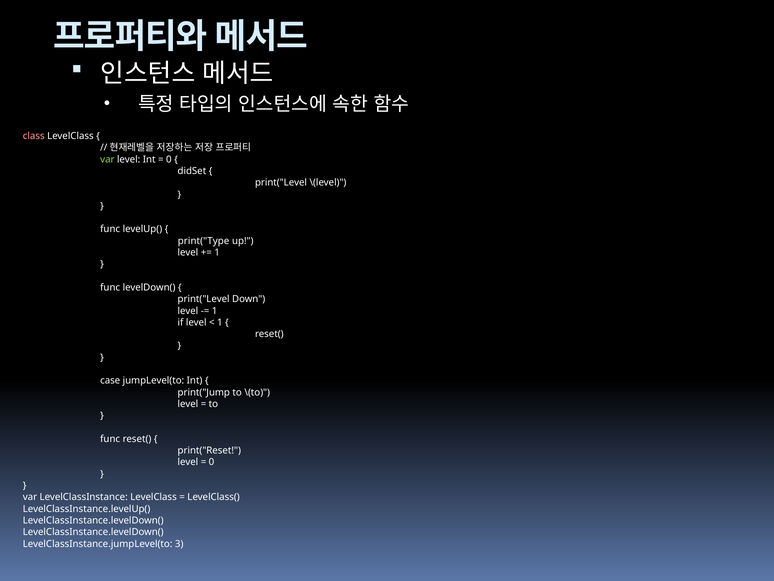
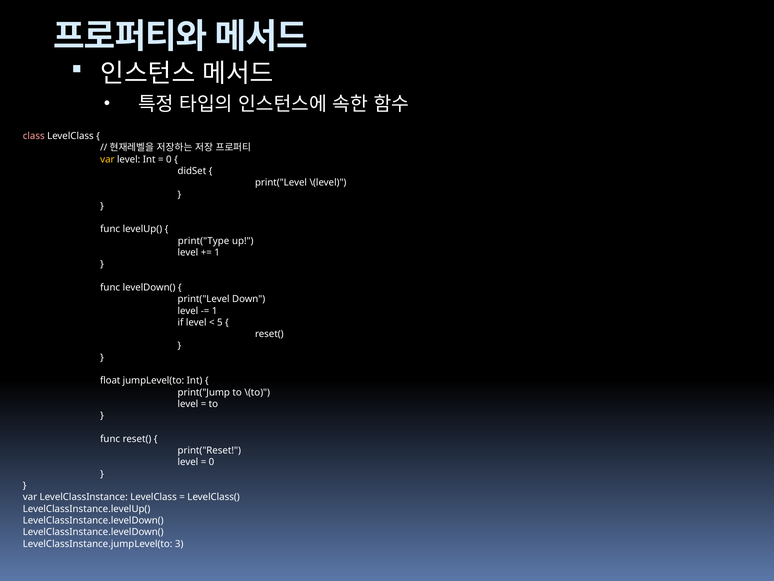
var colour: light green -> yellow (107, 159)
1: 1 -> 5 (220, 322)
case: case -> float (110, 380)
